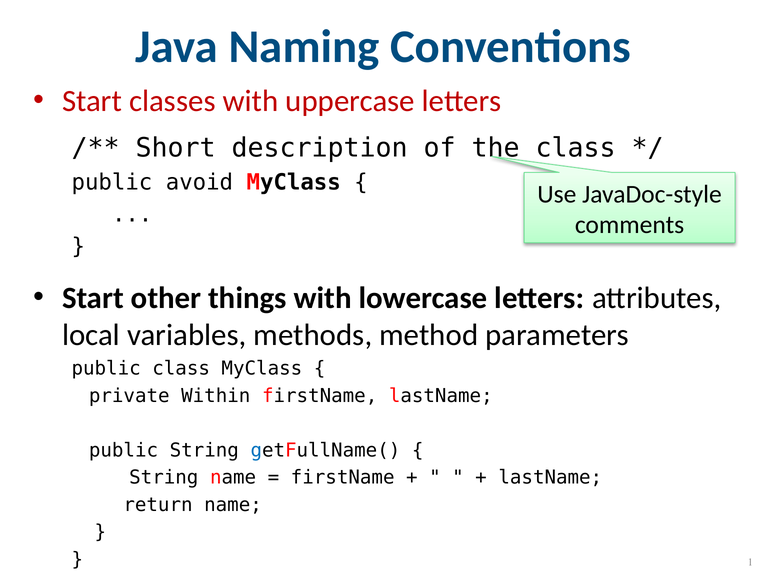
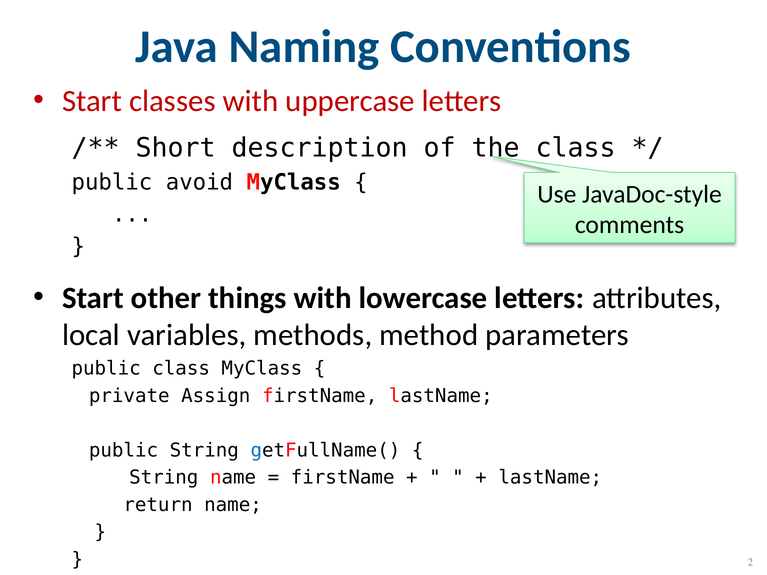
Within: Within -> Assign (216, 396)
1: 1 -> 2 (750, 562)
